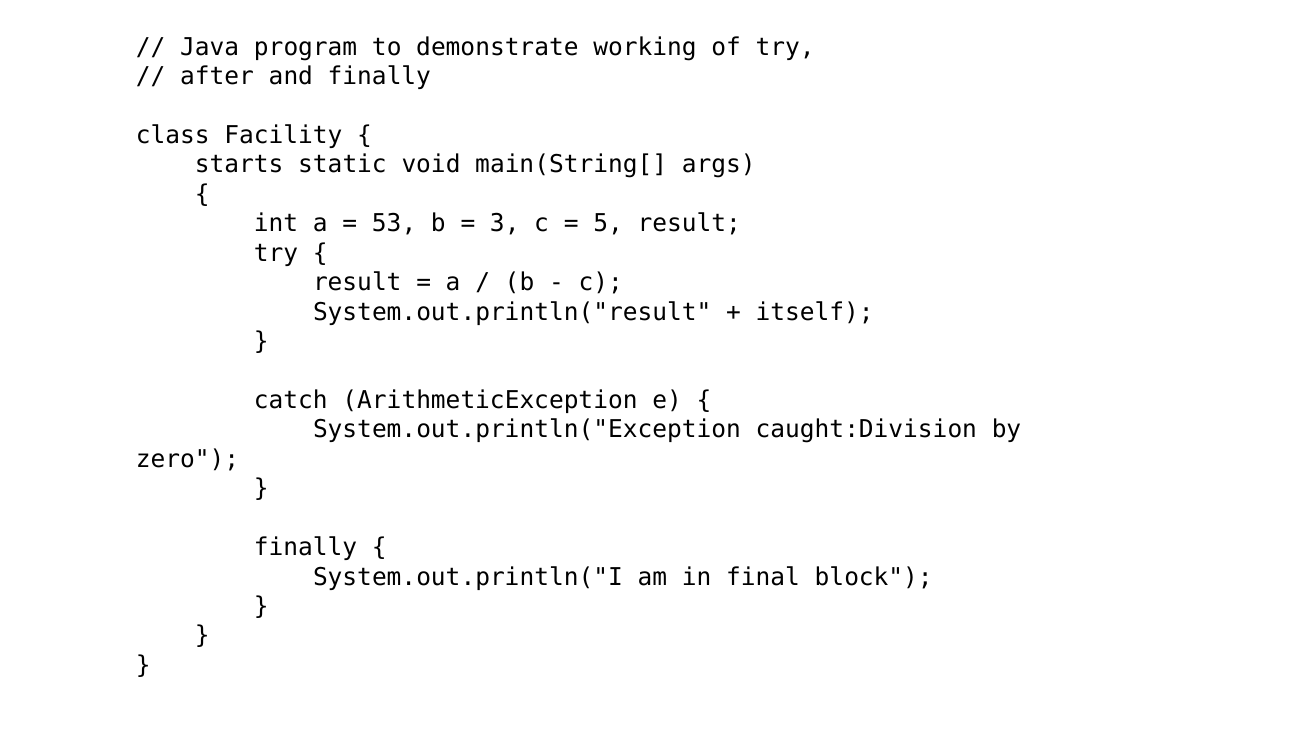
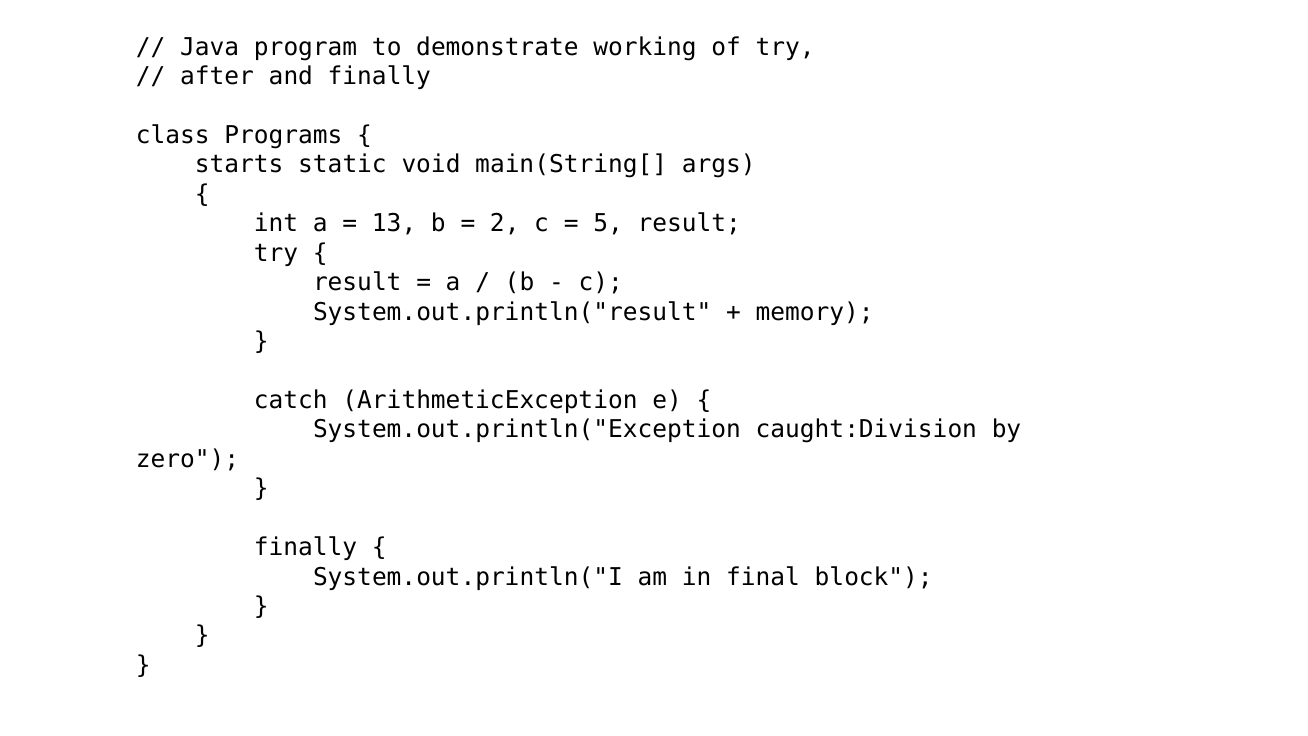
Facility: Facility -> Programs (283, 135)
53: 53 -> 13 (394, 224)
3: 3 -> 2 (505, 224)
itself: itself -> memory (815, 312)
